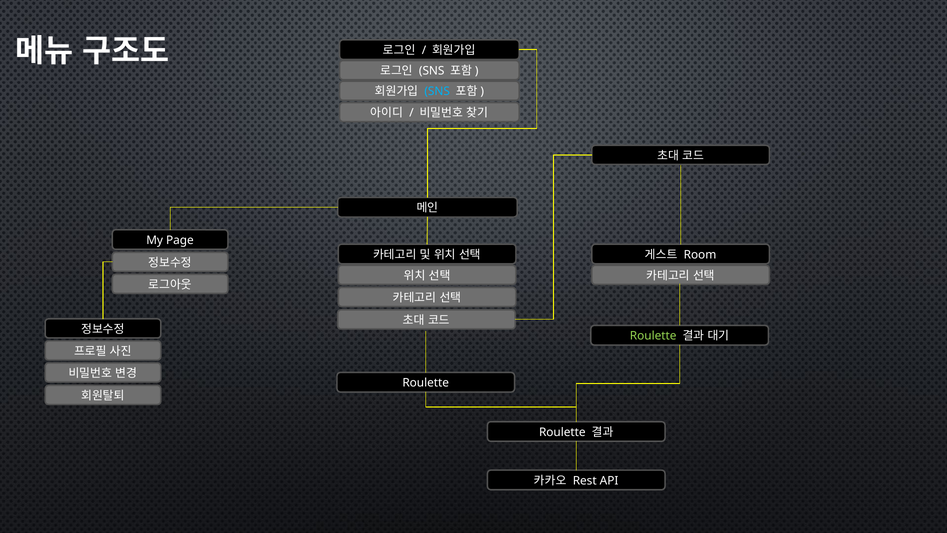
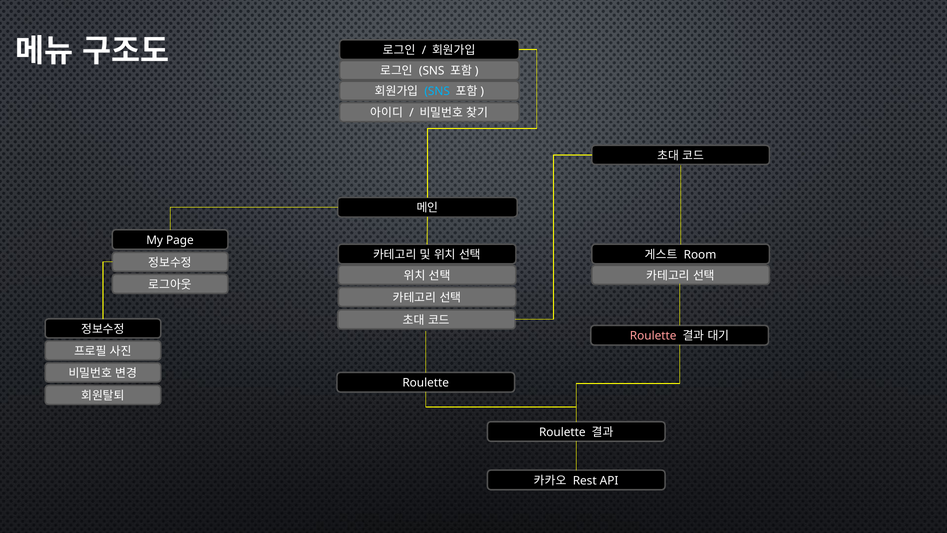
Roulette colour: light green -> pink (653, 336)
